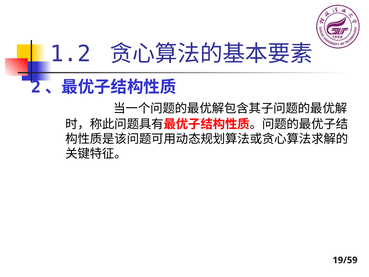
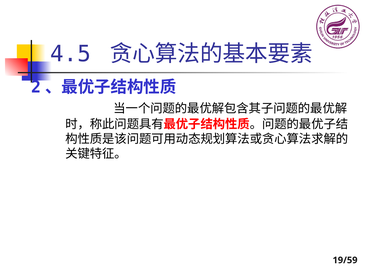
1.2: 1.2 -> 4.5 (70, 54)
